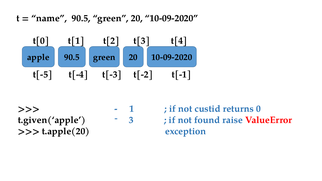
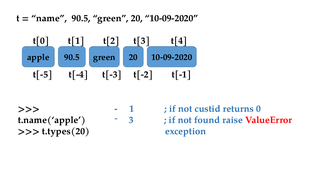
t.given(‘apple: t.given(‘apple -> t.name(‘apple (52, 120)
t.apple(20: t.apple(20 -> t.types(20 (66, 131)
